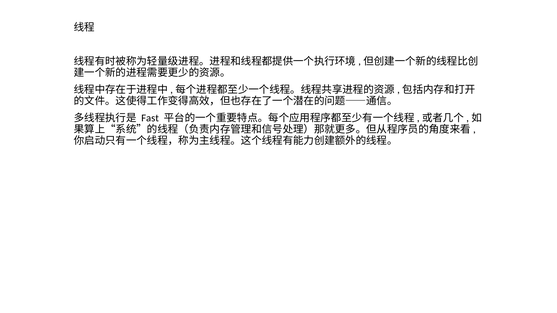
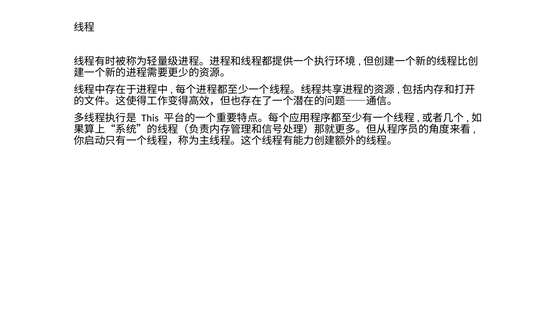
Fast: Fast -> This (150, 118)
